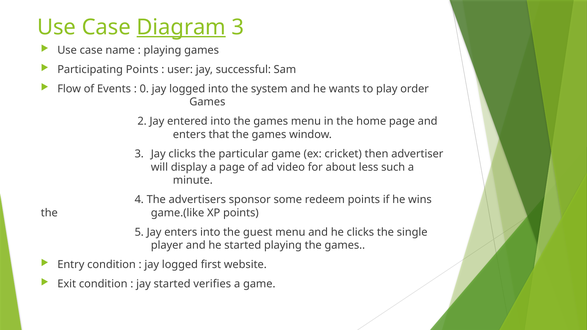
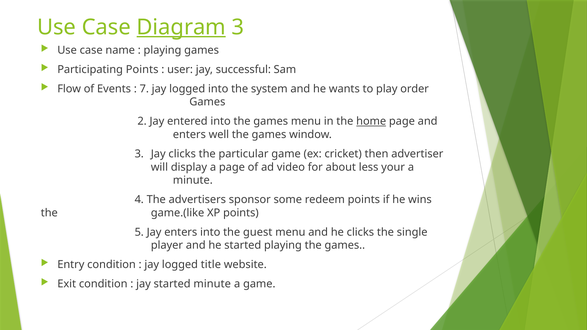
0: 0 -> 7 (144, 89)
home underline: none -> present (371, 121)
that: that -> well (219, 135)
such: such -> your (393, 167)
first: first -> title (211, 265)
started verifies: verifies -> minute (212, 284)
